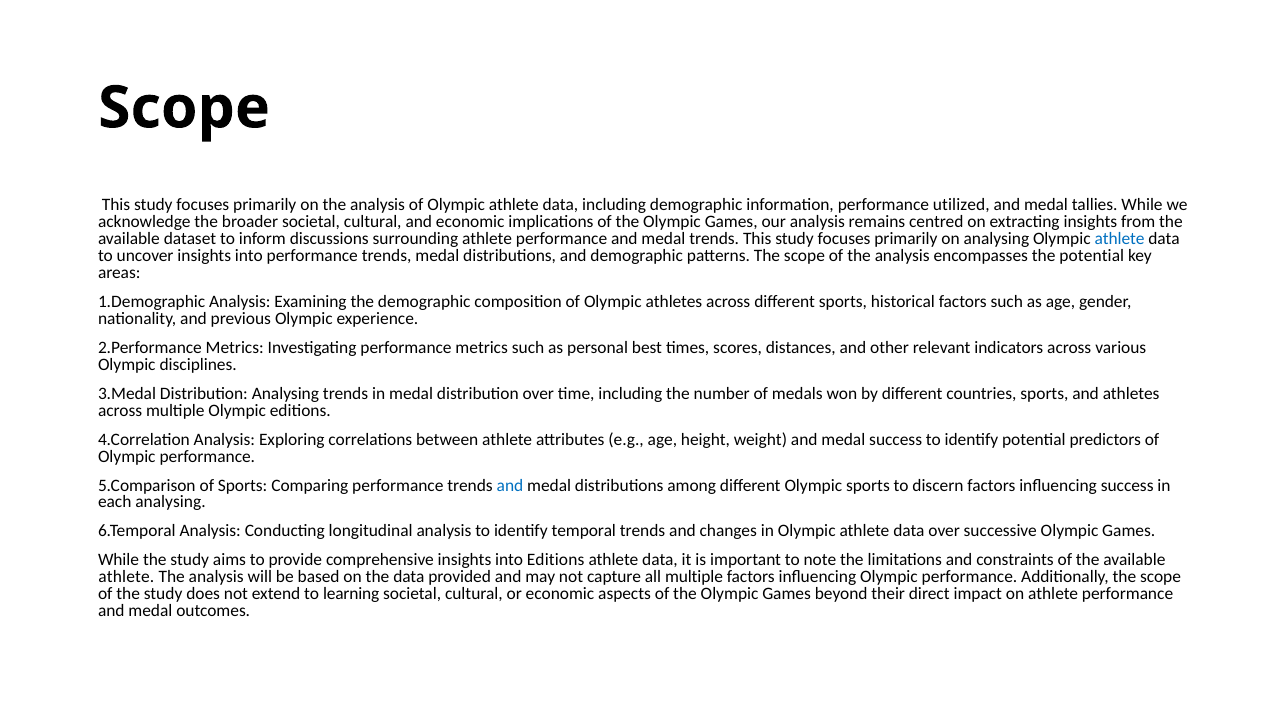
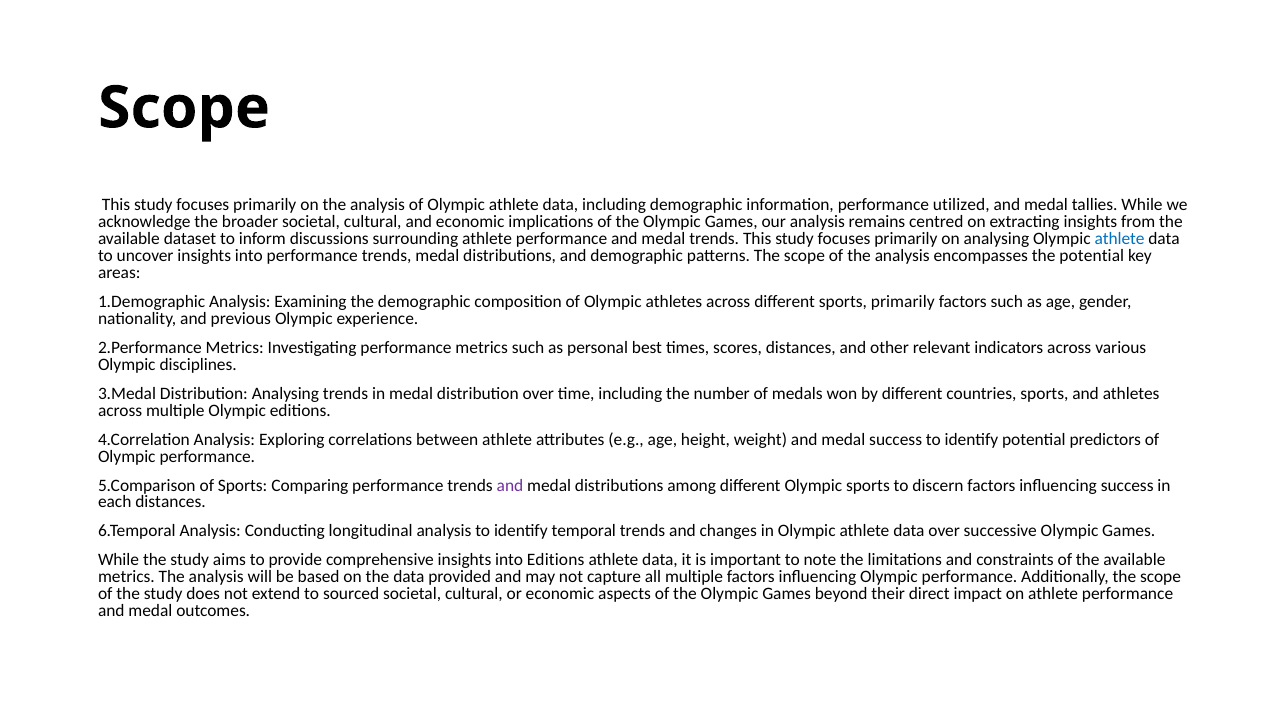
sports historical: historical -> primarily (903, 302)
and colour: blue -> purple (510, 486)
each analysing: analysing -> distances (171, 502)
athlete: athlete -> metrics (126, 577)
learning: learning -> sourced (351, 594)
